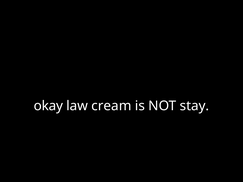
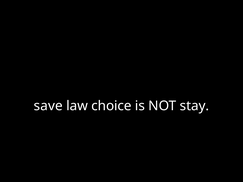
okay: okay -> save (48, 106)
cream: cream -> choice (111, 106)
